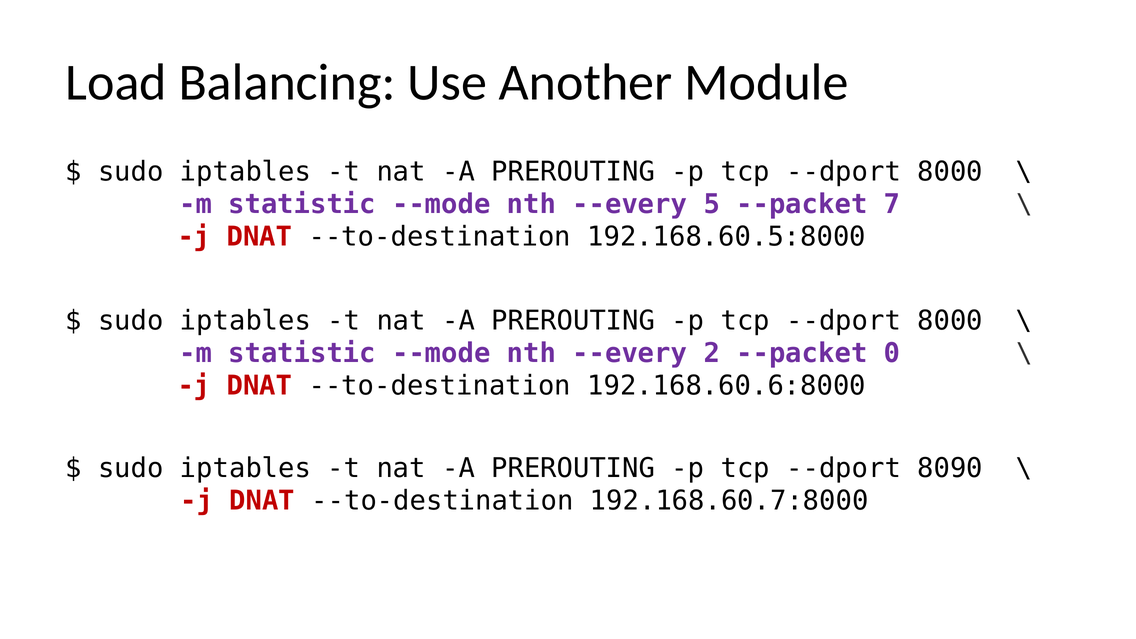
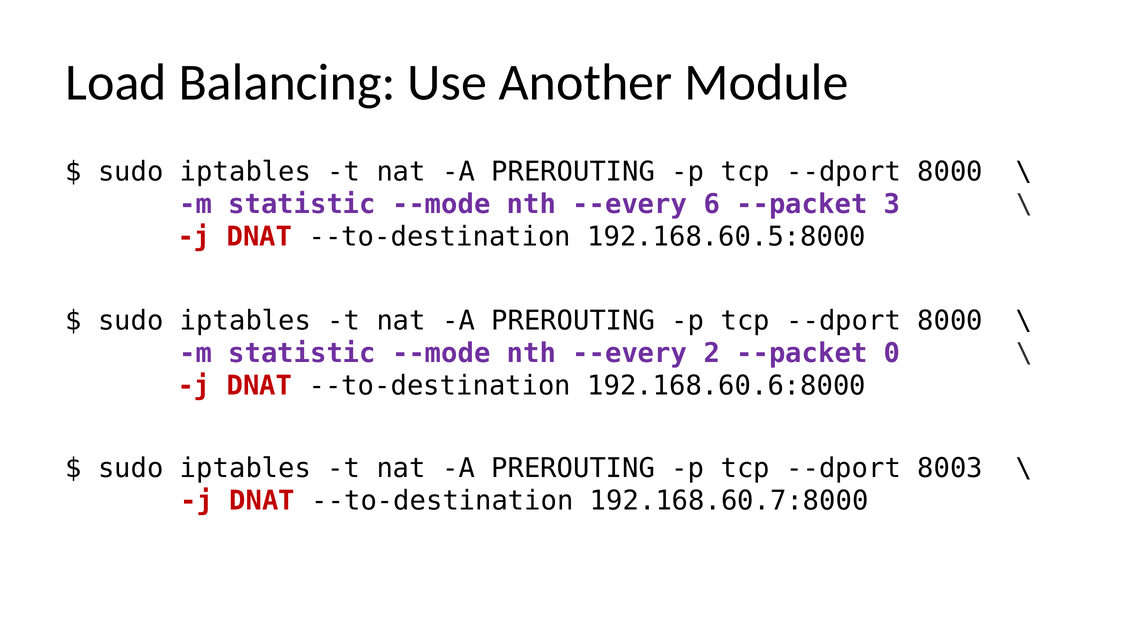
5: 5 -> 6 (712, 204)
7: 7 -> 3 (892, 204)
8090: 8090 -> 8003 (950, 468)
